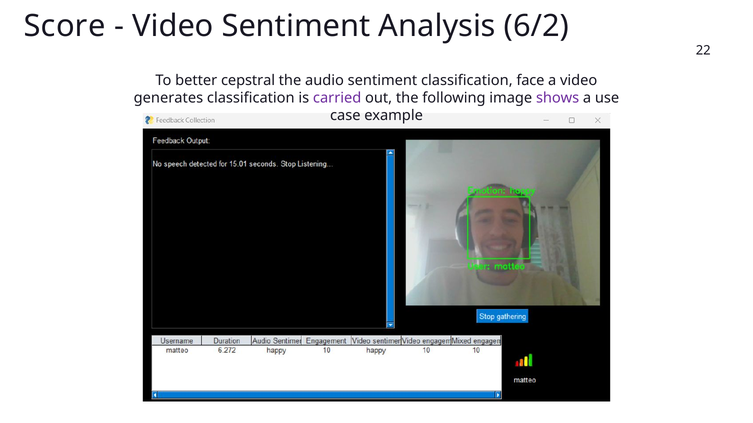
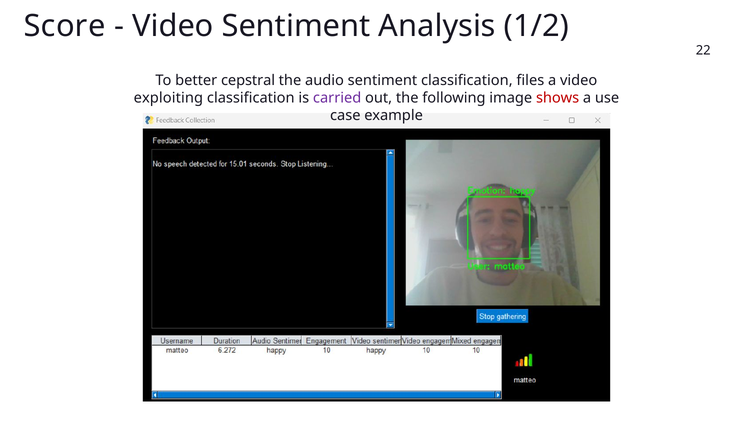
6/2: 6/2 -> 1/2 (536, 26)
face: face -> files (530, 81)
generates: generates -> exploiting (168, 98)
shows colour: purple -> red (558, 98)
